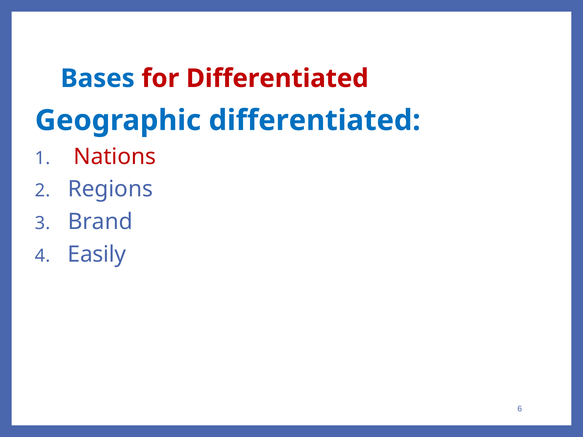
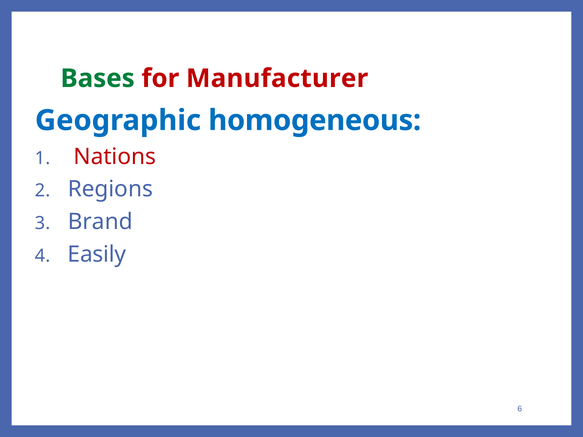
Bases colour: blue -> green (98, 78)
for Differentiated: Differentiated -> Manufacturer (277, 78)
Geographic differentiated: differentiated -> homogeneous (315, 120)
